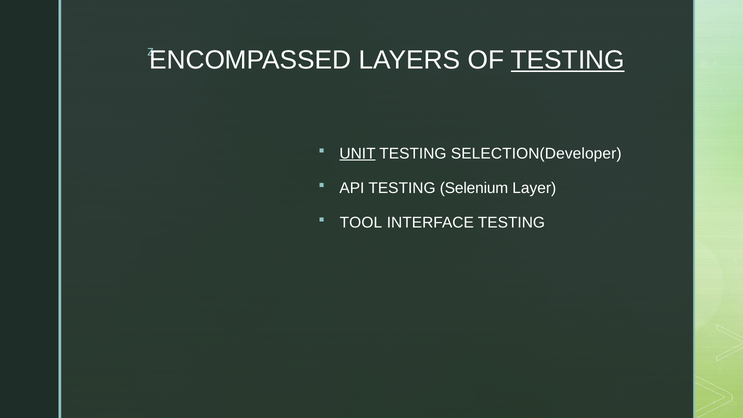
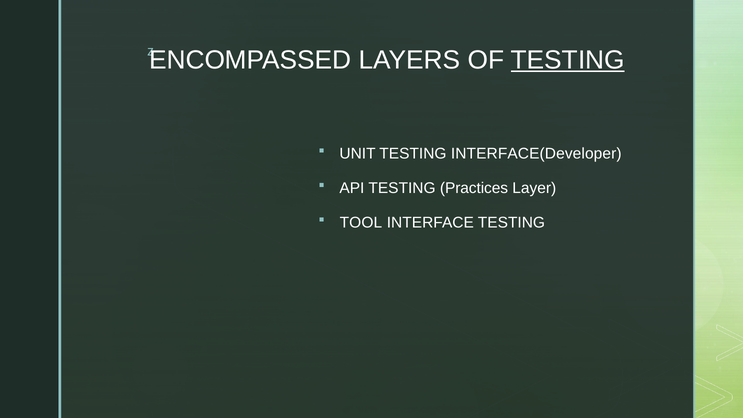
UNIT underline: present -> none (358, 153)
SELECTION(Developer: SELECTION(Developer -> INTERFACE(Developer (536, 153)
Selenium: Selenium -> Practices (474, 188)
